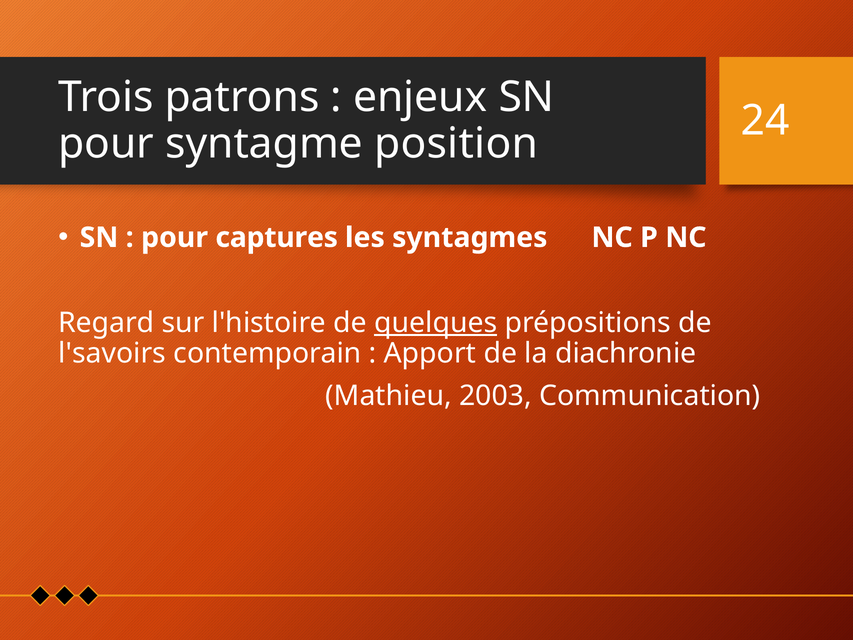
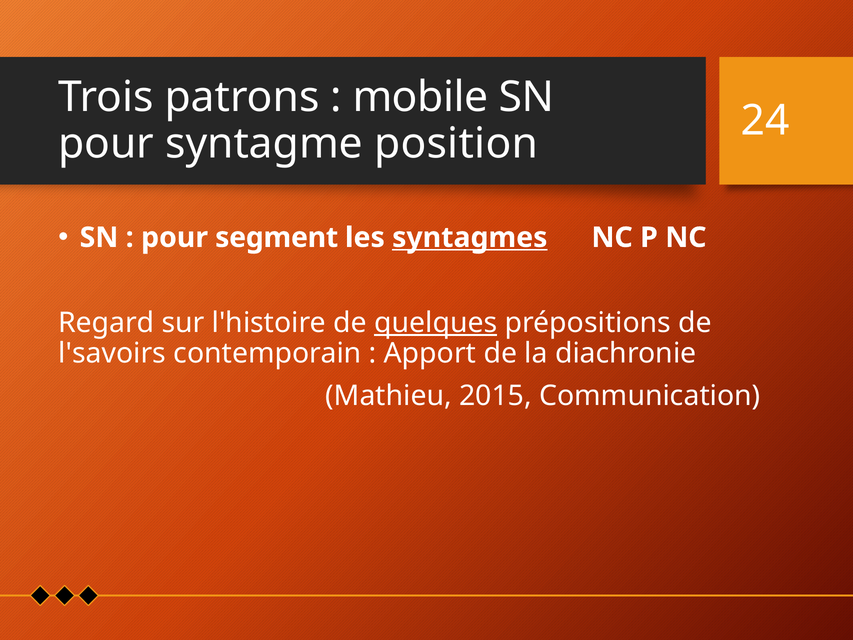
enjeux: enjeux -> mobile (420, 97)
captures: captures -> segment (277, 237)
syntagmes underline: none -> present (470, 237)
2003: 2003 -> 2015 (496, 396)
